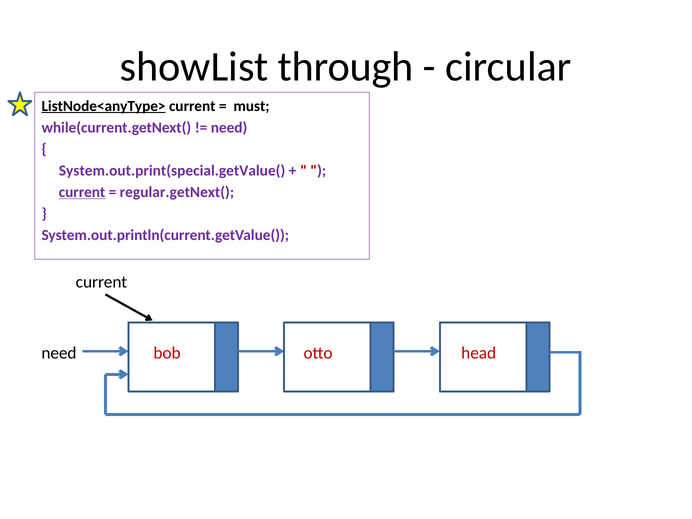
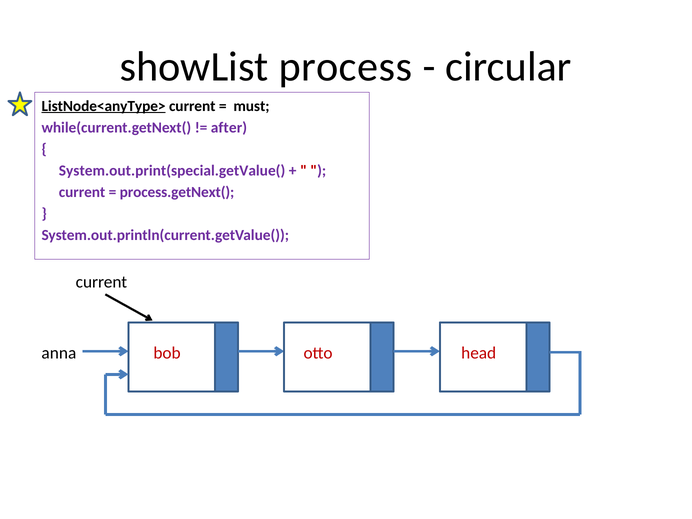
through: through -> process (345, 67)
need: need -> after (229, 128)
current underline: present -> none (82, 192)
regular.getNext(: regular.getNext( -> process.getNext( (177, 192)
need: need -> anna (59, 353)
